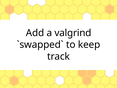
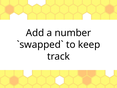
valgrind: valgrind -> number (73, 33)
